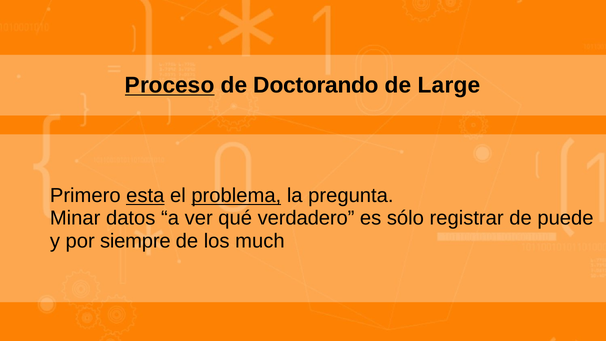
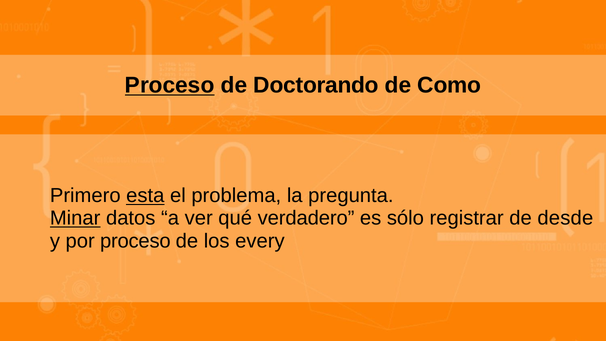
Large: Large -> Como (449, 85)
problema underline: present -> none (236, 196)
Minar underline: none -> present (75, 218)
puede: puede -> desde (565, 218)
por siempre: siempre -> proceso (135, 241)
much: much -> every (260, 241)
